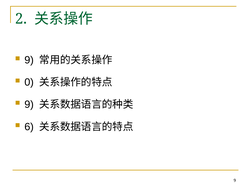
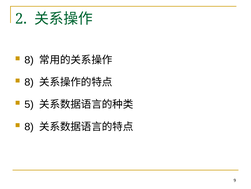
9: 9 -> 8 (29, 60)
0: 0 -> 8 (29, 82)
9: 9 -> 5 (29, 104)
6: 6 -> 8 (29, 126)
